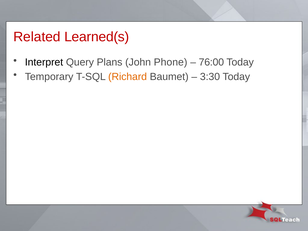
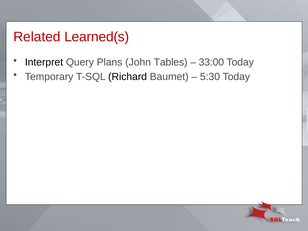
Phone: Phone -> Tables (171, 62)
76:00: 76:00 -> 33:00 (211, 62)
Richard colour: orange -> black (128, 77)
3:30: 3:30 -> 5:30 (210, 77)
